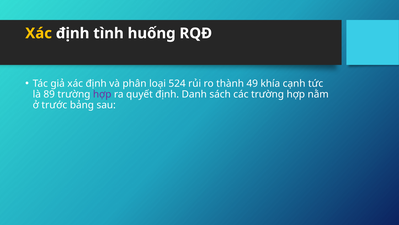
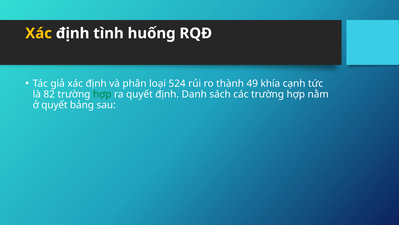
89: 89 -> 82 (49, 94)
hợp colour: purple -> green (102, 94)
ở trước: trước -> quyết (54, 105)
